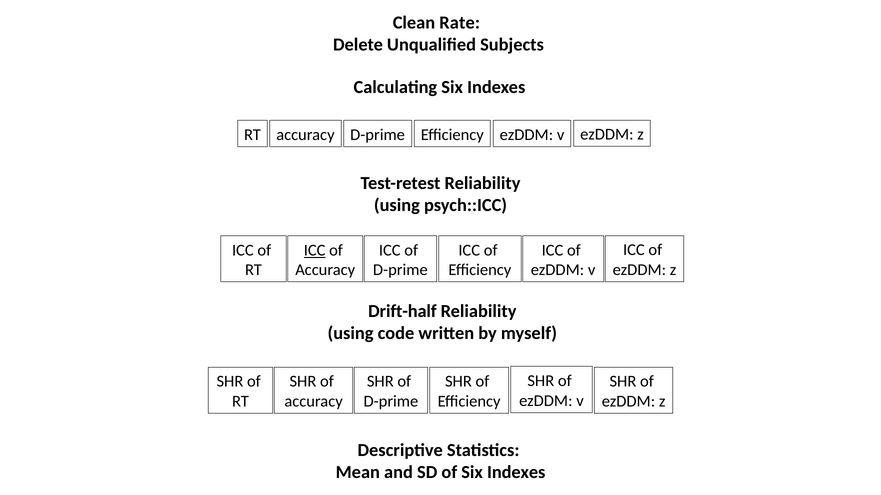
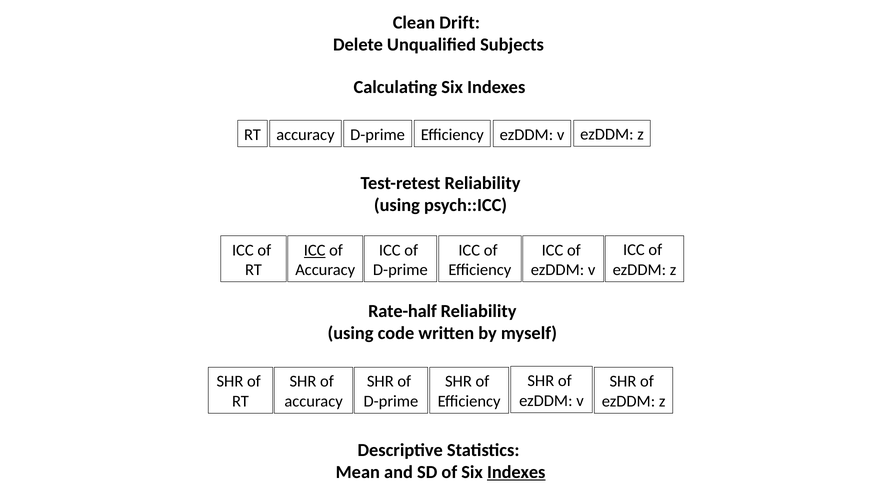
Rate: Rate -> Drift (460, 23)
Drift-half: Drift-half -> Rate-half (402, 311)
Indexes underline: none -> present (516, 473)
